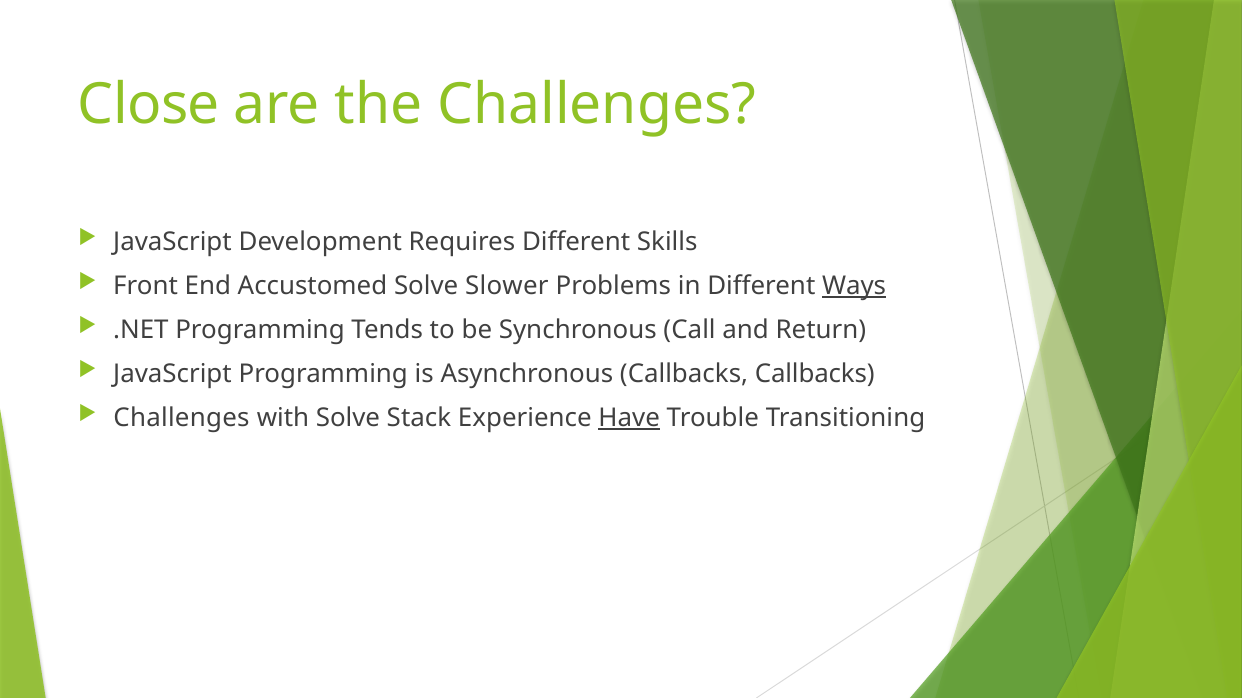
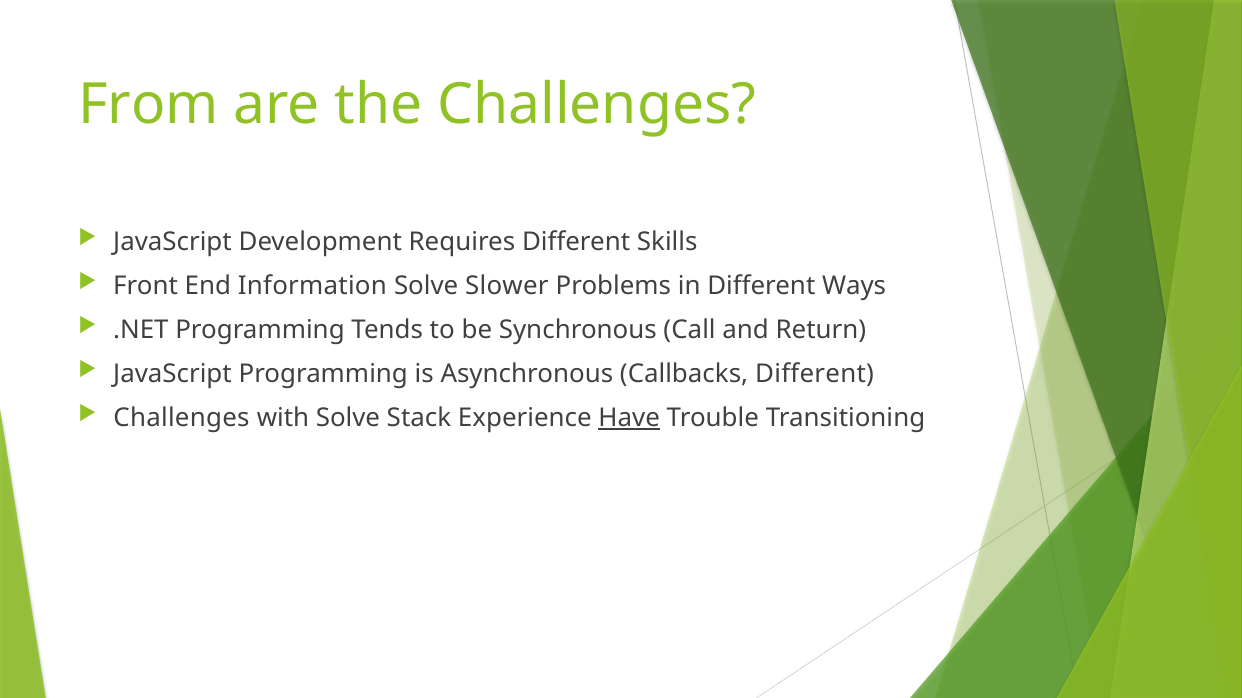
Close: Close -> From (149, 105)
Accustomed: Accustomed -> Information (312, 286)
Ways underline: present -> none (854, 286)
Callbacks Callbacks: Callbacks -> Different (815, 374)
